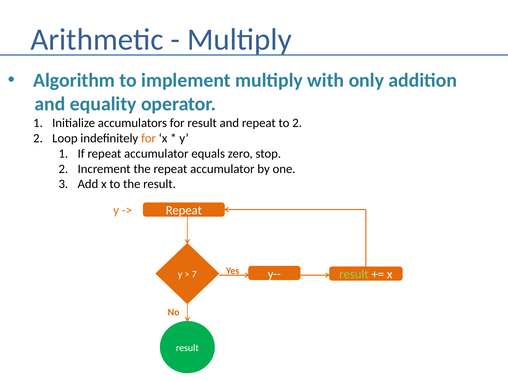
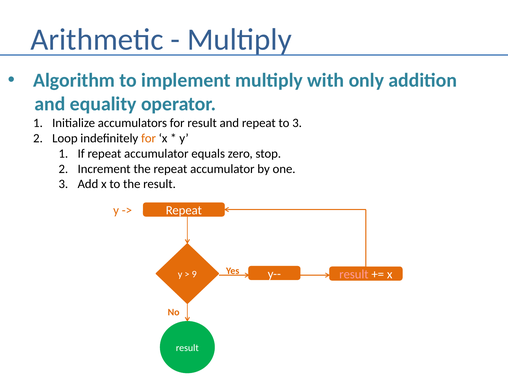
to 2: 2 -> 3 (297, 123)
result colour: light green -> pink (354, 274)
7: 7 -> 9 (194, 274)
